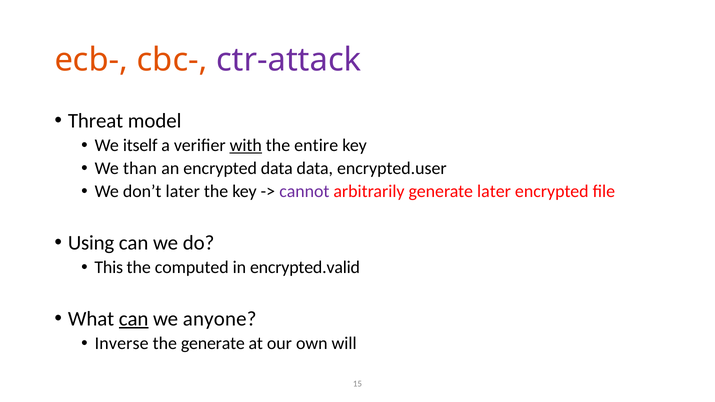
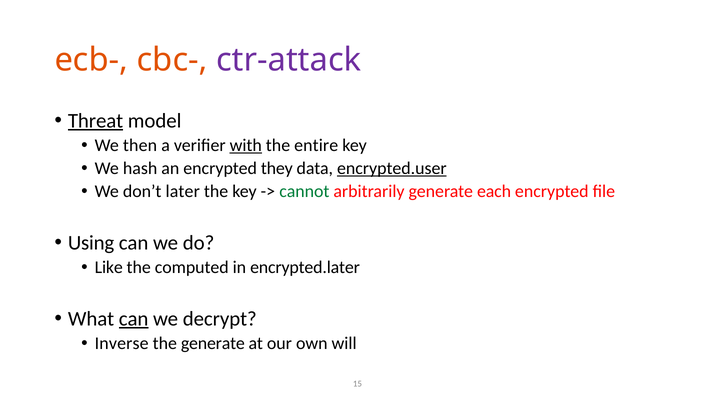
Threat underline: none -> present (96, 121)
itself: itself -> then (140, 146)
than: than -> hash (140, 169)
encrypted data: data -> they (277, 169)
encrypted.user underline: none -> present (392, 169)
cannot colour: purple -> green (304, 192)
generate later: later -> each (494, 192)
This: This -> Like (109, 268)
encrypted.valid: encrypted.valid -> encrypted.later (305, 268)
anyone: anyone -> decrypt (220, 319)
